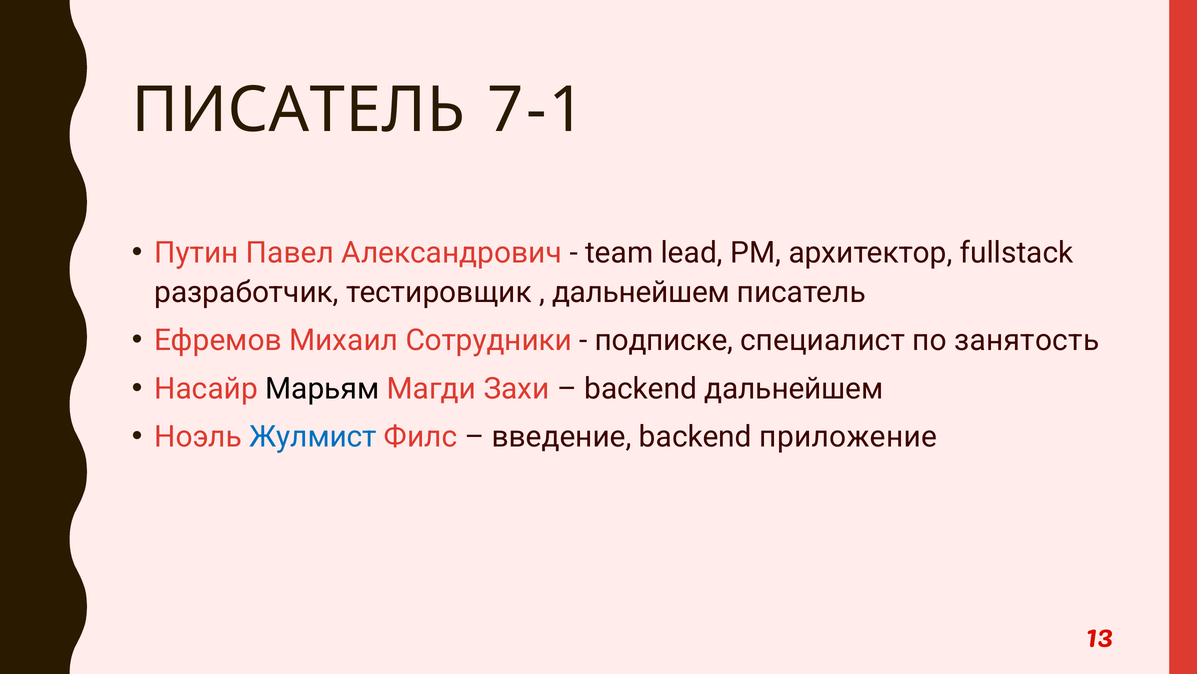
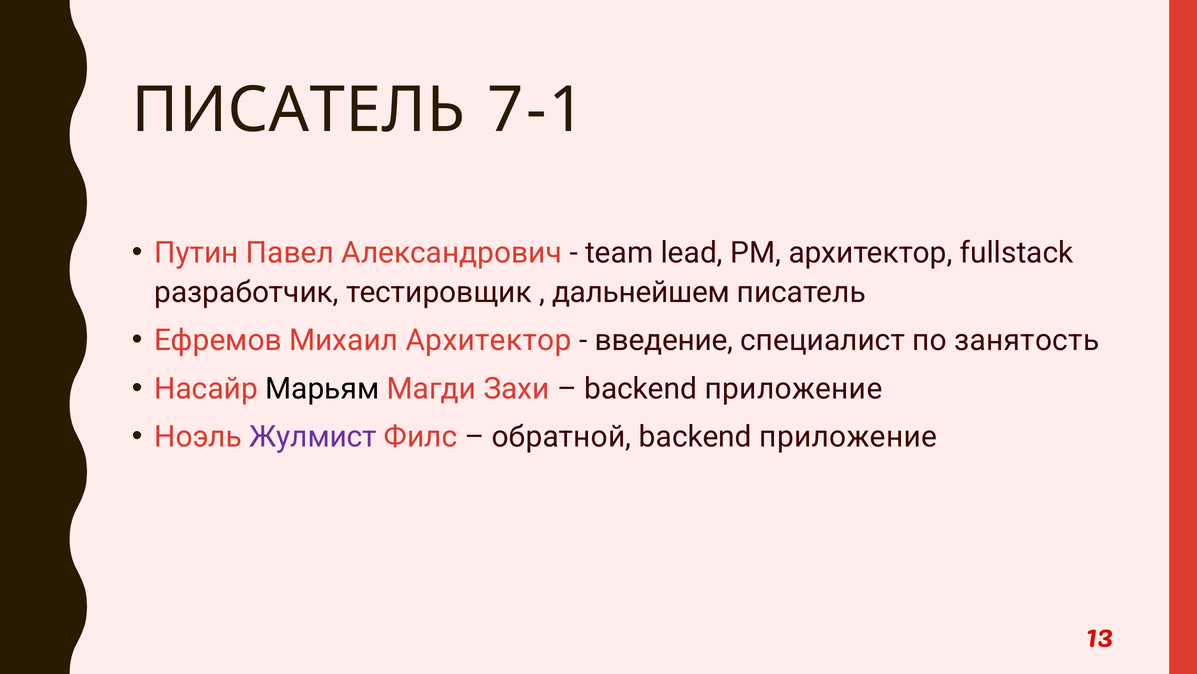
Михаил Сотрудники: Сотрудники -> Архитектор (489, 340)
подписке: подписке -> введение (664, 340)
дальнейшем: дальнейшем -> приложение (794, 388)
Жулмист colour: blue -> purple (313, 437)
введение: введение -> обратной (562, 437)
